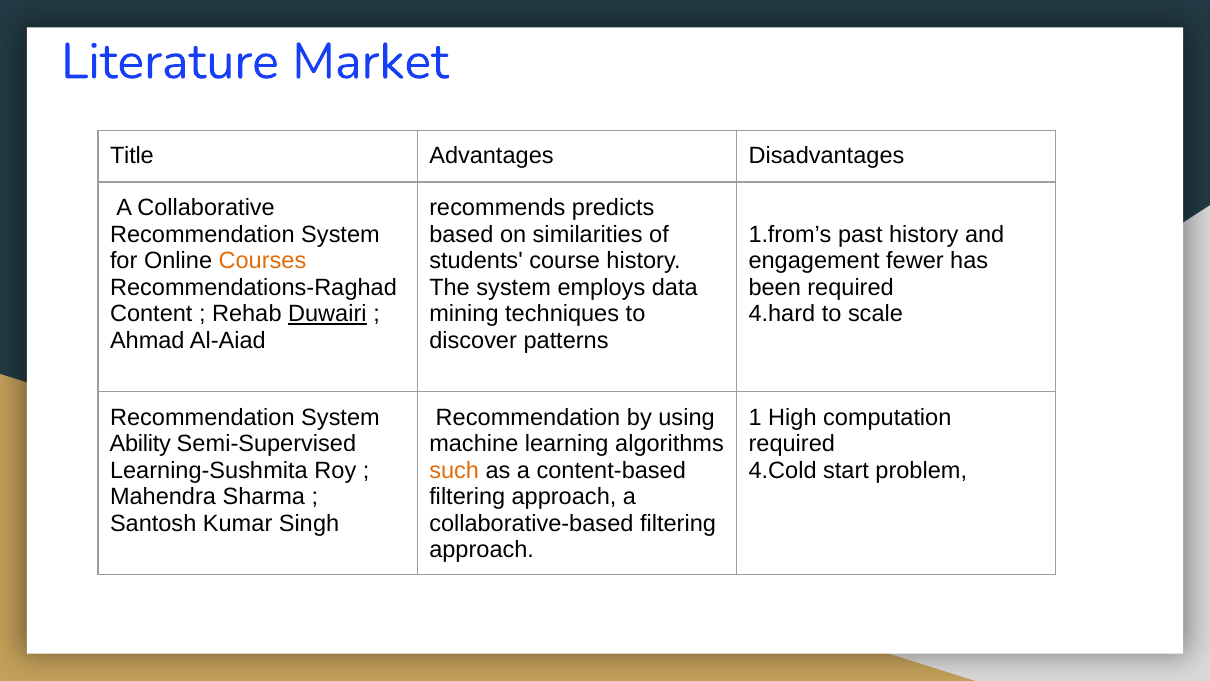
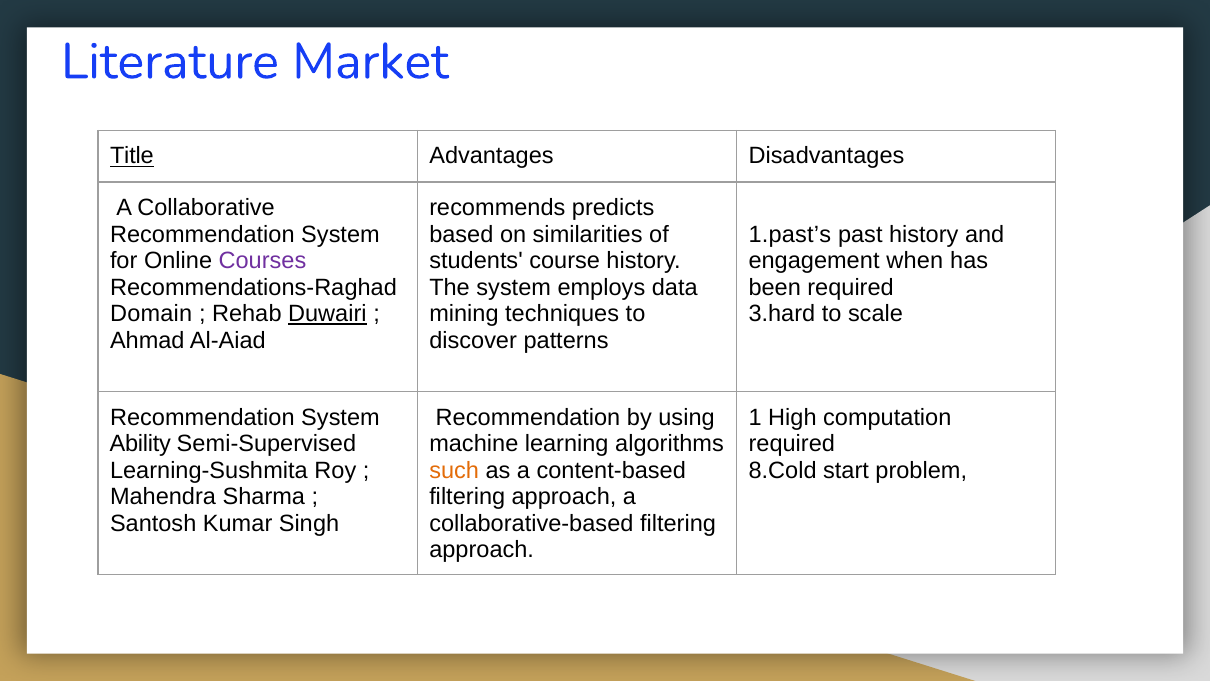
Title underline: none -> present (132, 156)
1.from’s: 1.from’s -> 1.past’s (790, 234)
Courses colour: orange -> purple (262, 261)
fewer: fewer -> when (915, 261)
Content: Content -> Domain (151, 314)
4.hard: 4.hard -> 3.hard (782, 314)
4.Cold: 4.Cold -> 8.Cold (783, 470)
